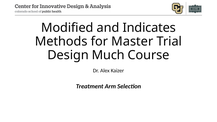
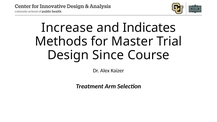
Modified: Modified -> Increase (67, 28)
Much: Much -> Since (108, 55)
